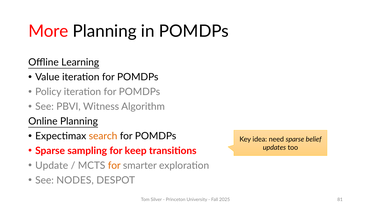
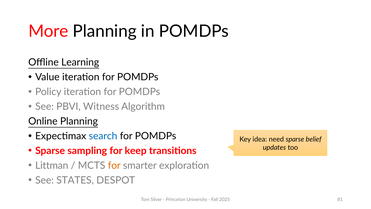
search colour: orange -> blue (103, 136)
Update: Update -> Littman (52, 165)
NODES: NODES -> STATES (75, 180)
